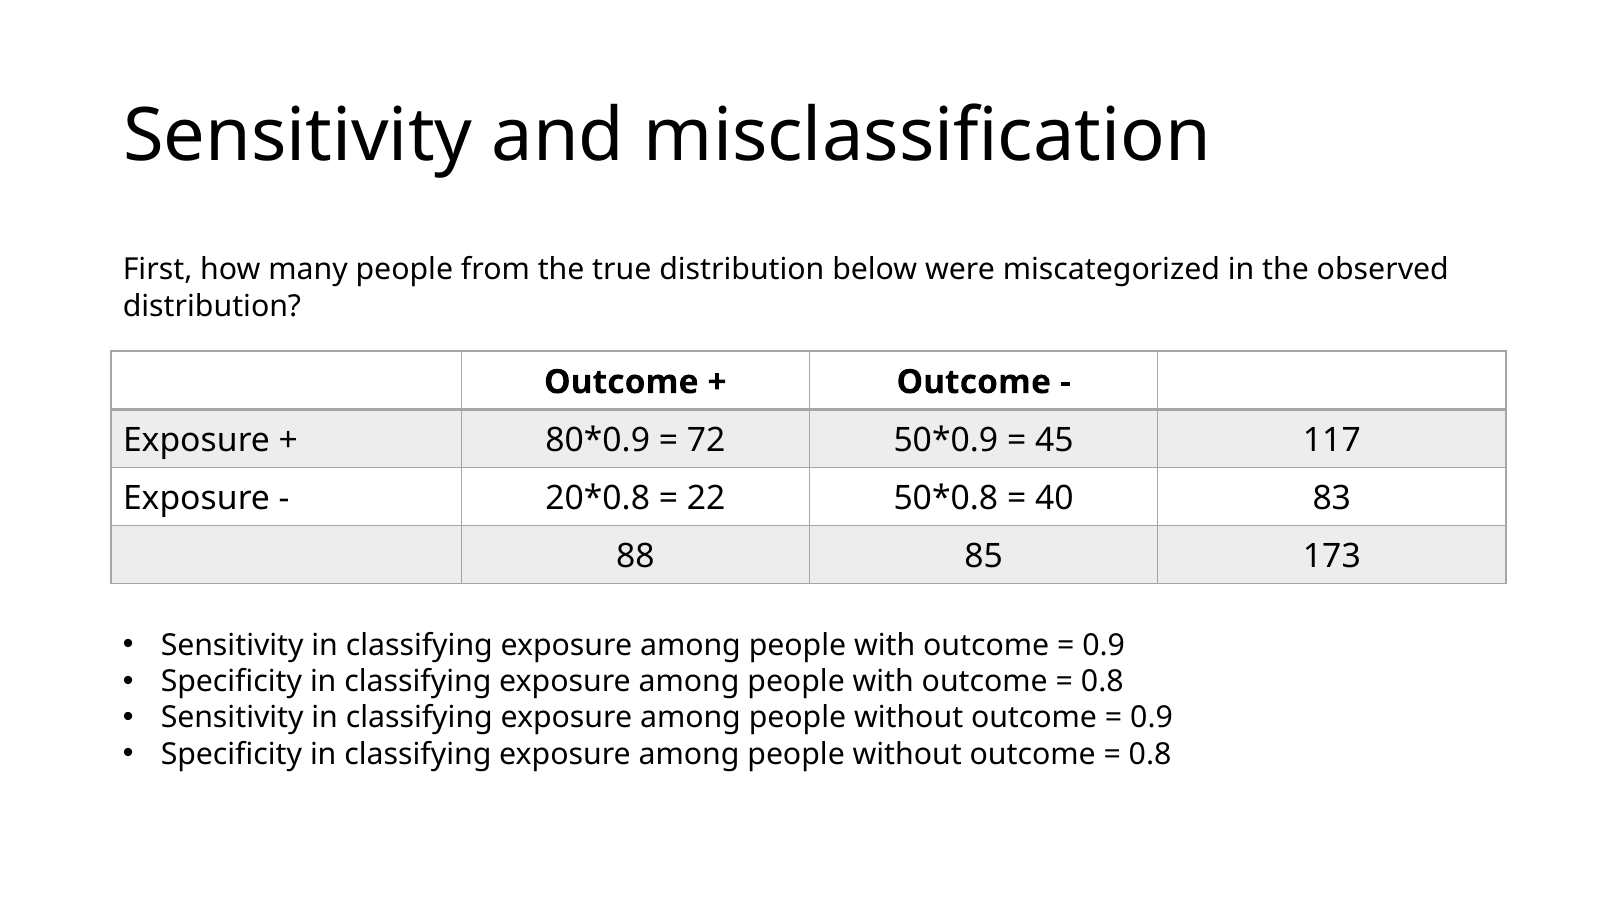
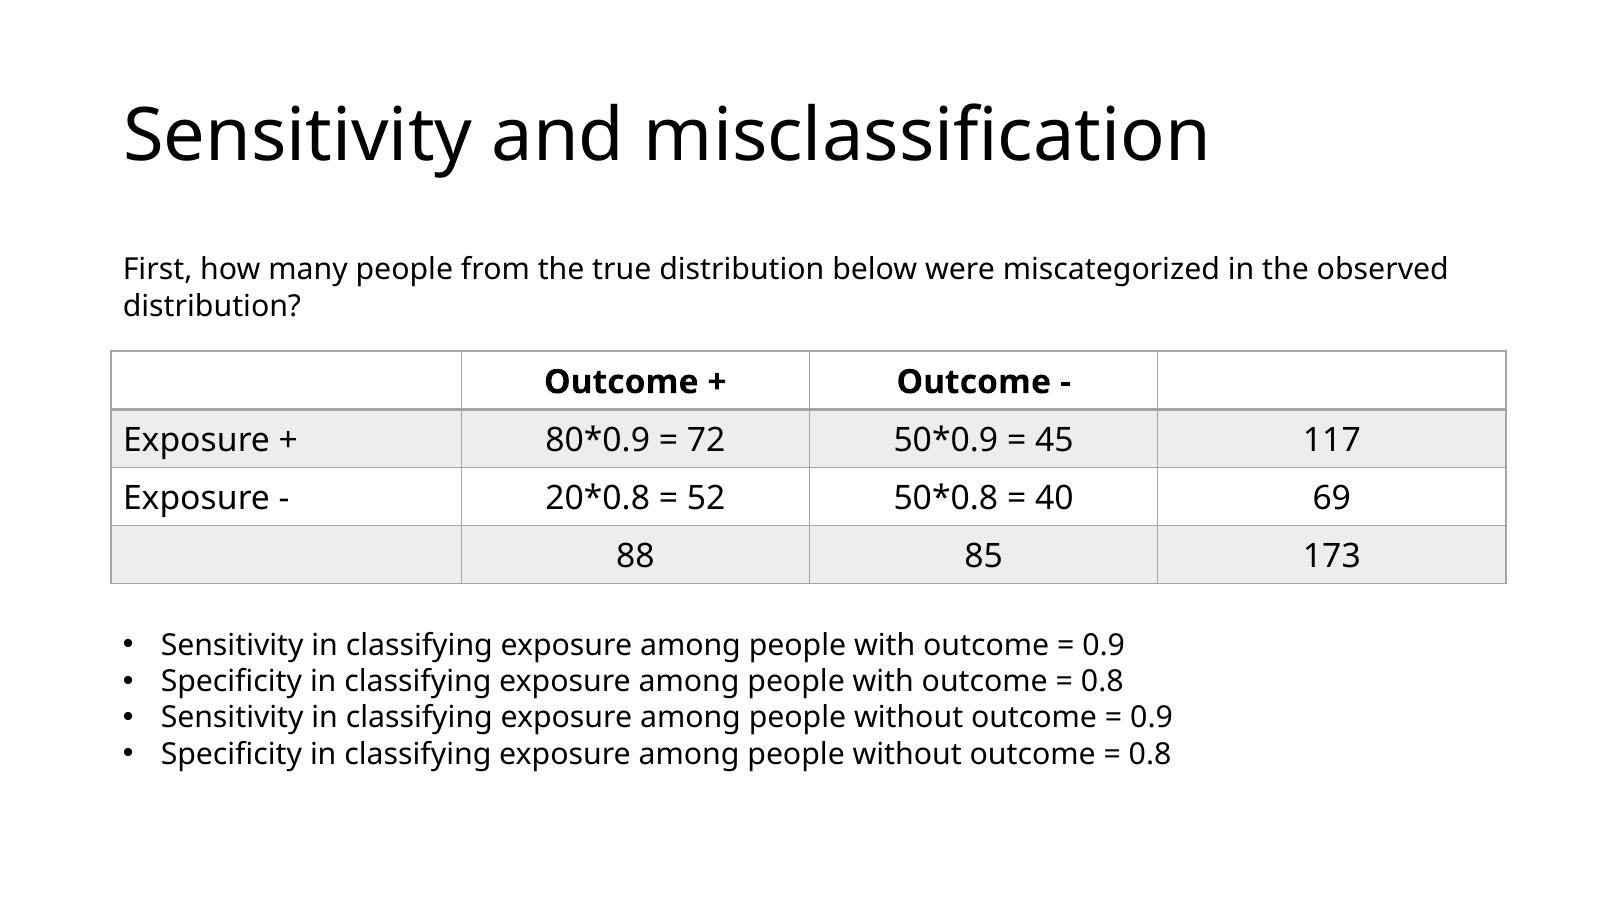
22: 22 -> 52 (706, 499)
83: 83 -> 69 (1332, 499)
